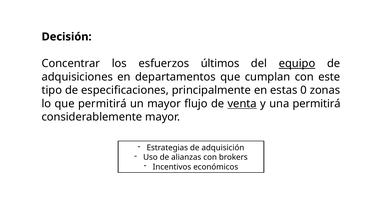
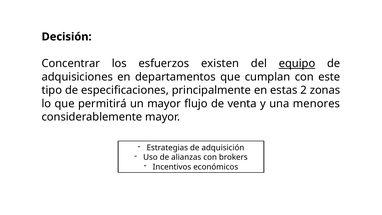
últimos: últimos -> existen (220, 63)
0: 0 -> 2 (304, 90)
venta underline: present -> none (242, 104)
una permitirá: permitirá -> menores (316, 104)
